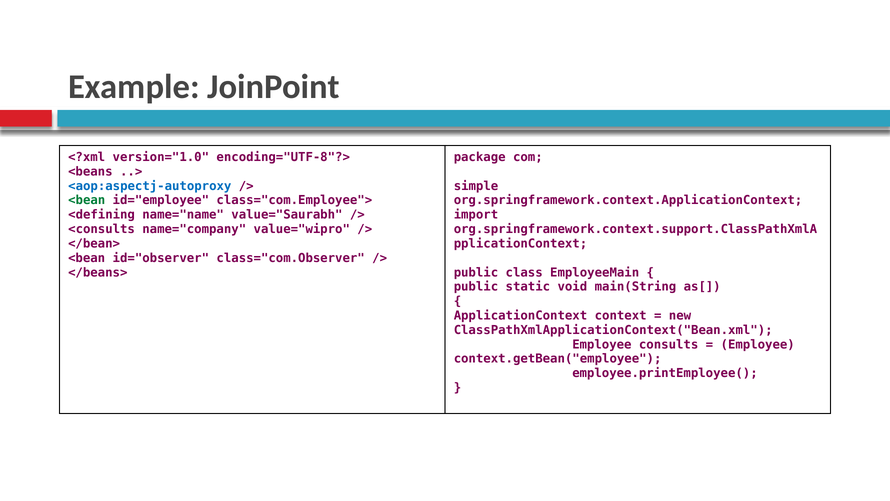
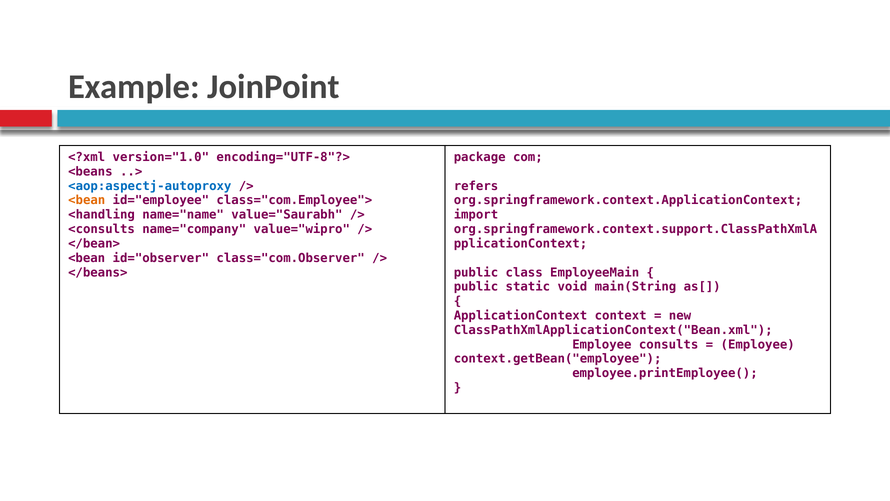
simple: simple -> refers (476, 186)
<bean colour: green -> orange (87, 200)
<defining: <defining -> <handling (102, 215)
